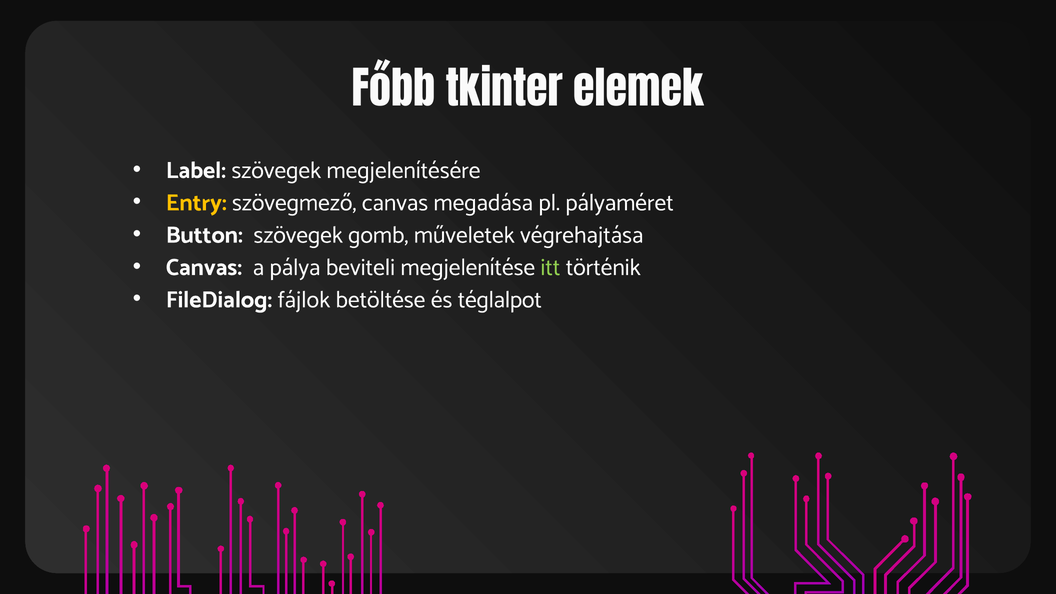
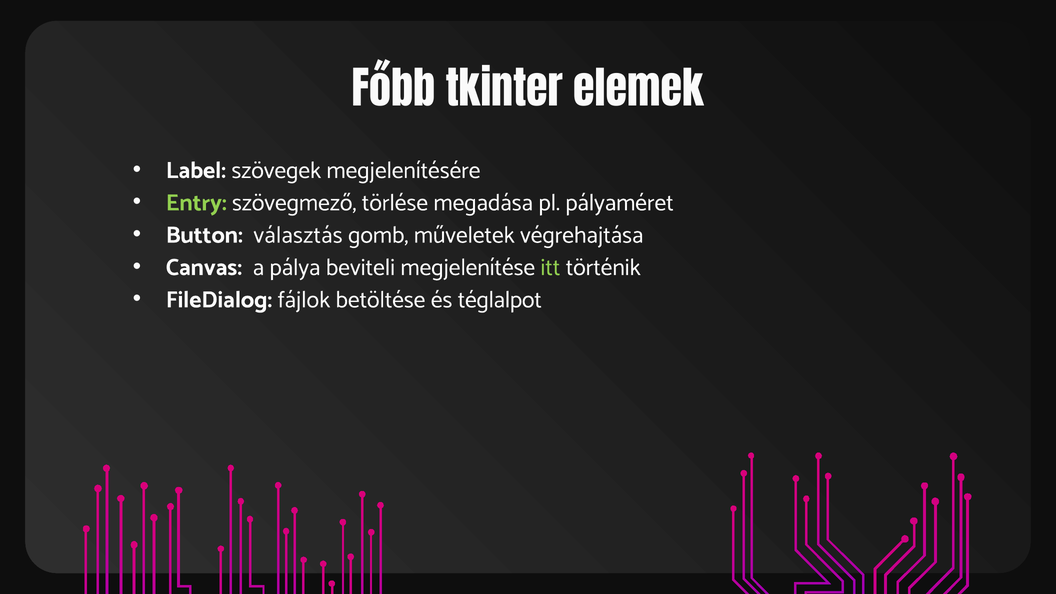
Entry colour: yellow -> light green (196, 203)
szövegmező canvas: canvas -> törlése (395, 203)
Button szövegek: szövegek -> választás (298, 235)
